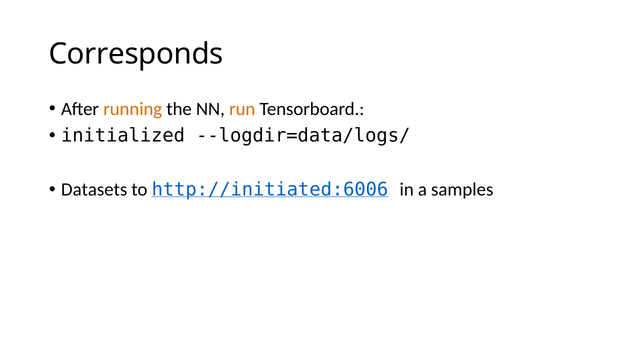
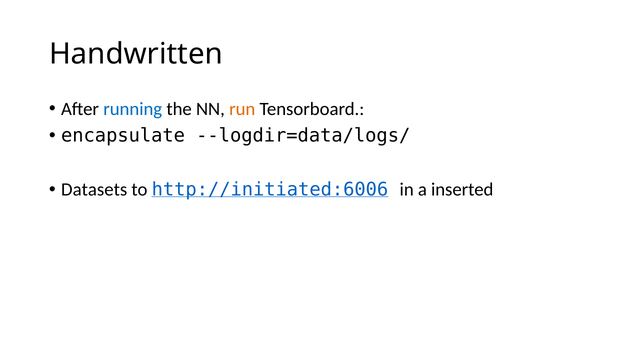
Corresponds: Corresponds -> Handwritten (136, 54)
running colour: orange -> blue (133, 109)
initialized: initialized -> encapsulate (123, 136)
samples: samples -> inserted (462, 190)
